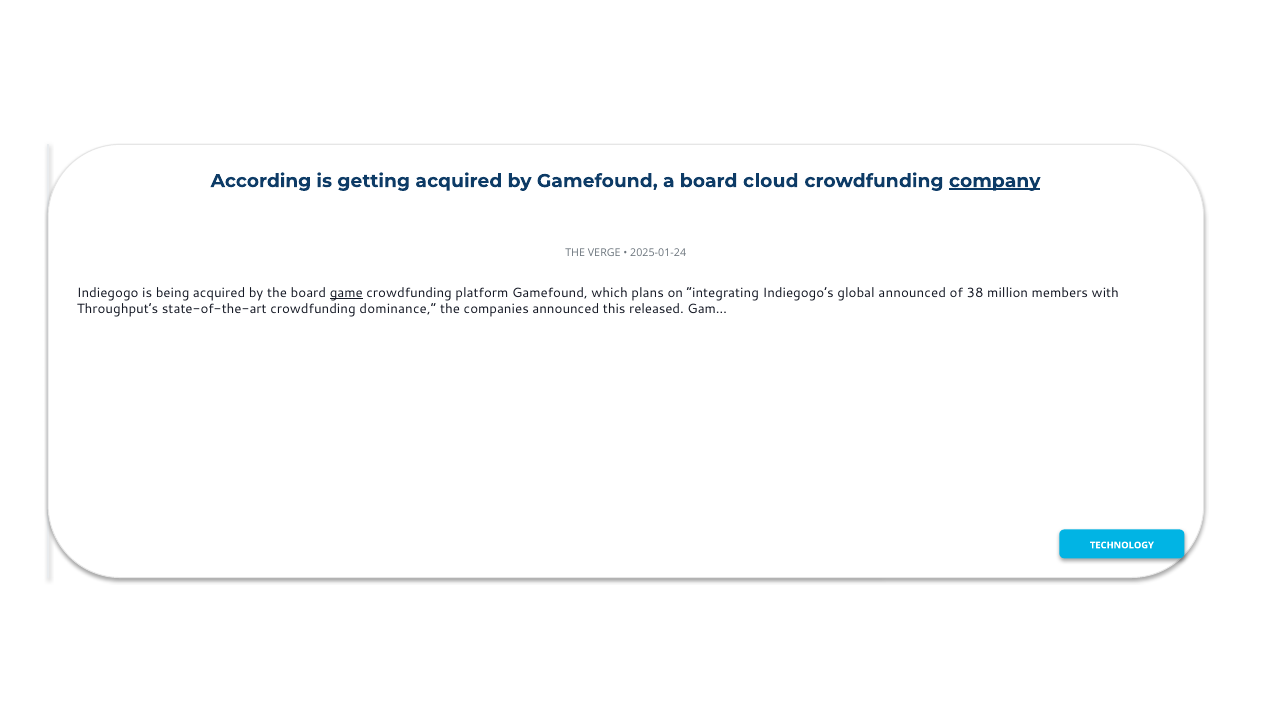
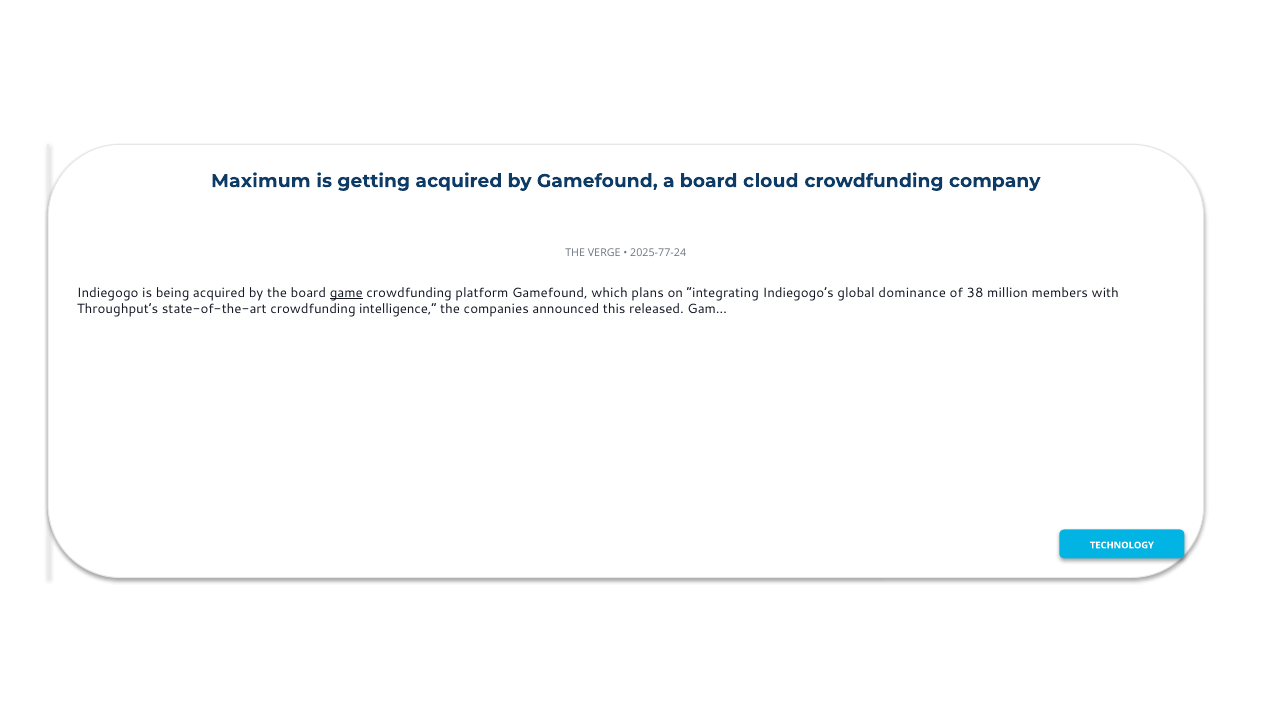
According: According -> Maximum (261, 181)
company underline: present -> none (995, 181)
2025-01-24: 2025-01-24 -> 2025-77-24 (658, 253)
global announced: announced -> dominance (912, 293)
dominance: dominance -> intelligence (398, 309)
